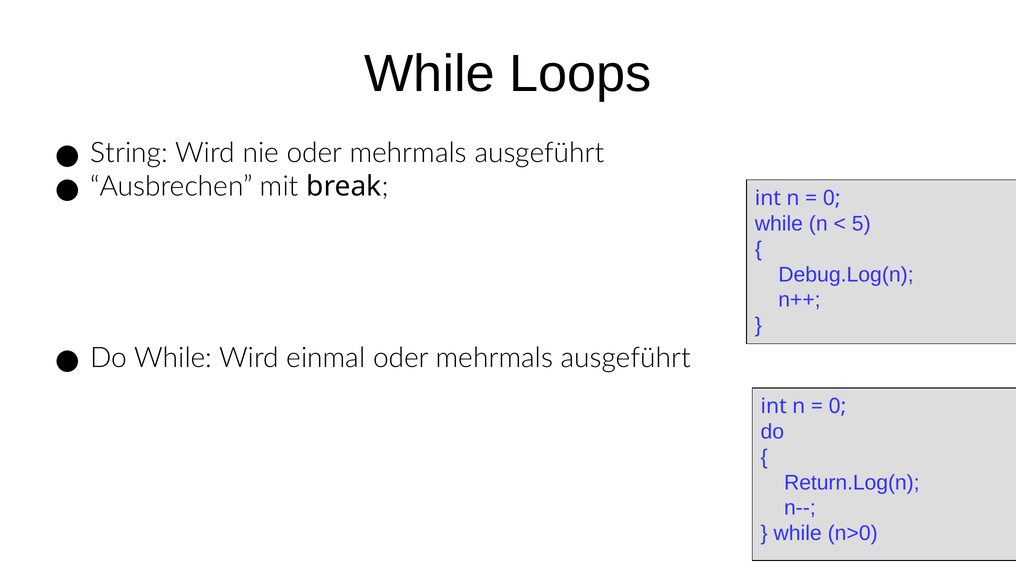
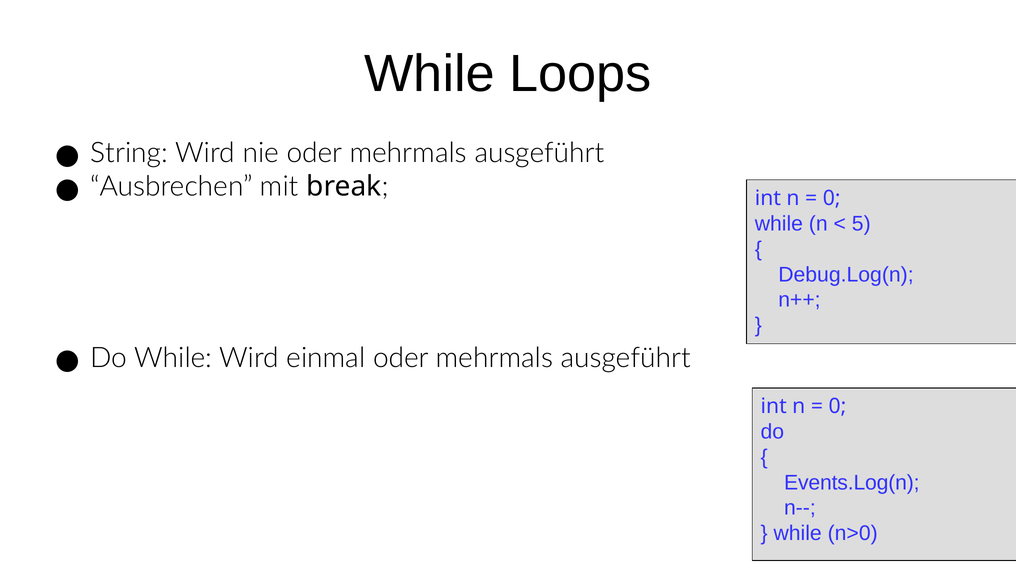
Return.Log(n: Return.Log(n -> Events.Log(n (852, 482)
